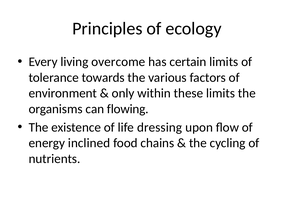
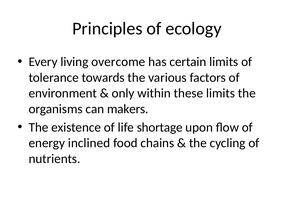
flowing: flowing -> makers (128, 109)
dressing: dressing -> shortage (160, 127)
